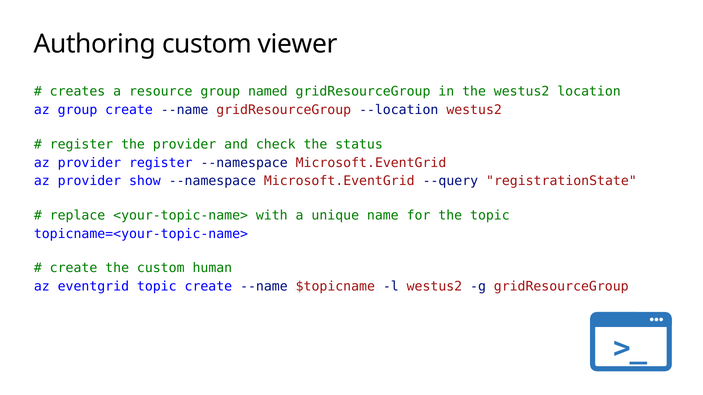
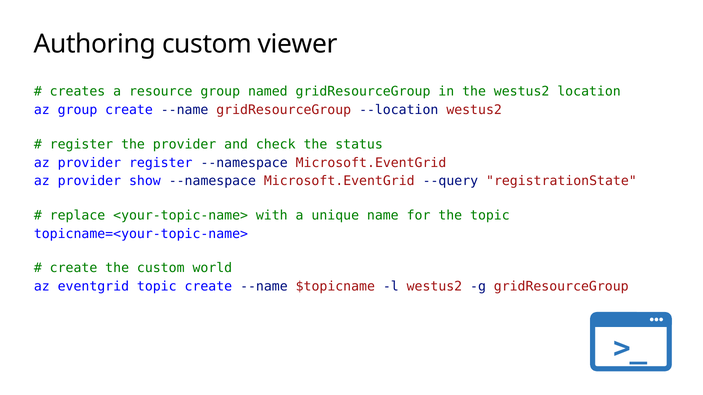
human: human -> world (212, 268)
